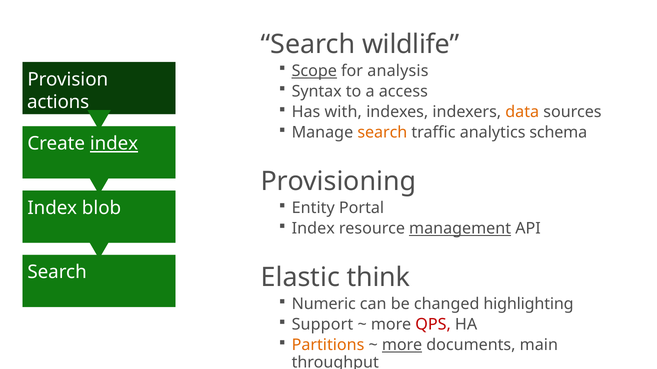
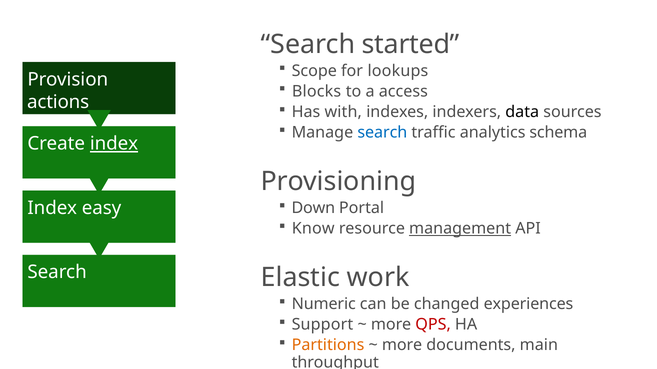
wildlife: wildlife -> started (411, 44)
Scope underline: present -> none (314, 71)
analysis: analysis -> lookups (398, 71)
Syntax: Syntax -> Blocks (317, 92)
data colour: orange -> black (522, 112)
search colour: orange -> blue (382, 133)
Entity: Entity -> Down (313, 208)
blob: blob -> easy (102, 208)
Index: Index -> Know (313, 229)
think: think -> work (378, 278)
highlighting: highlighting -> experiences (528, 304)
more underline: present -> none (402, 346)
